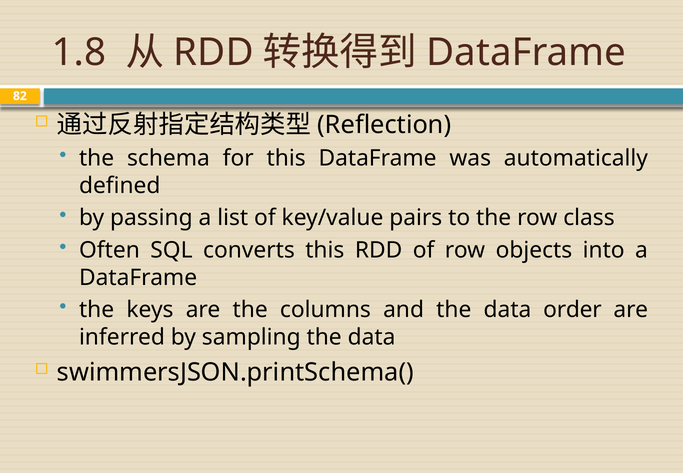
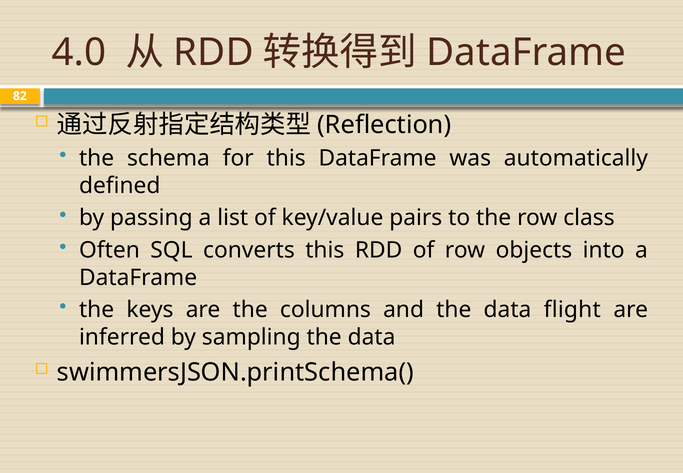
1.8: 1.8 -> 4.0 (79, 53)
order: order -> flight (572, 310)
